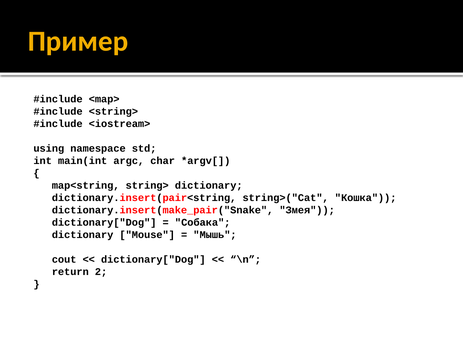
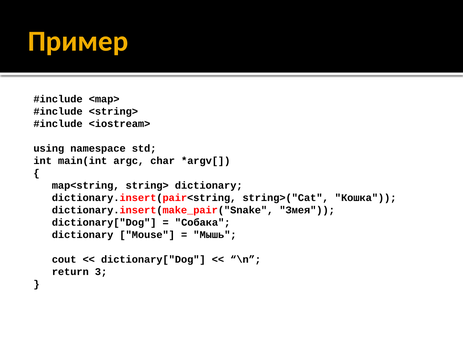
2: 2 -> 3 (101, 272)
